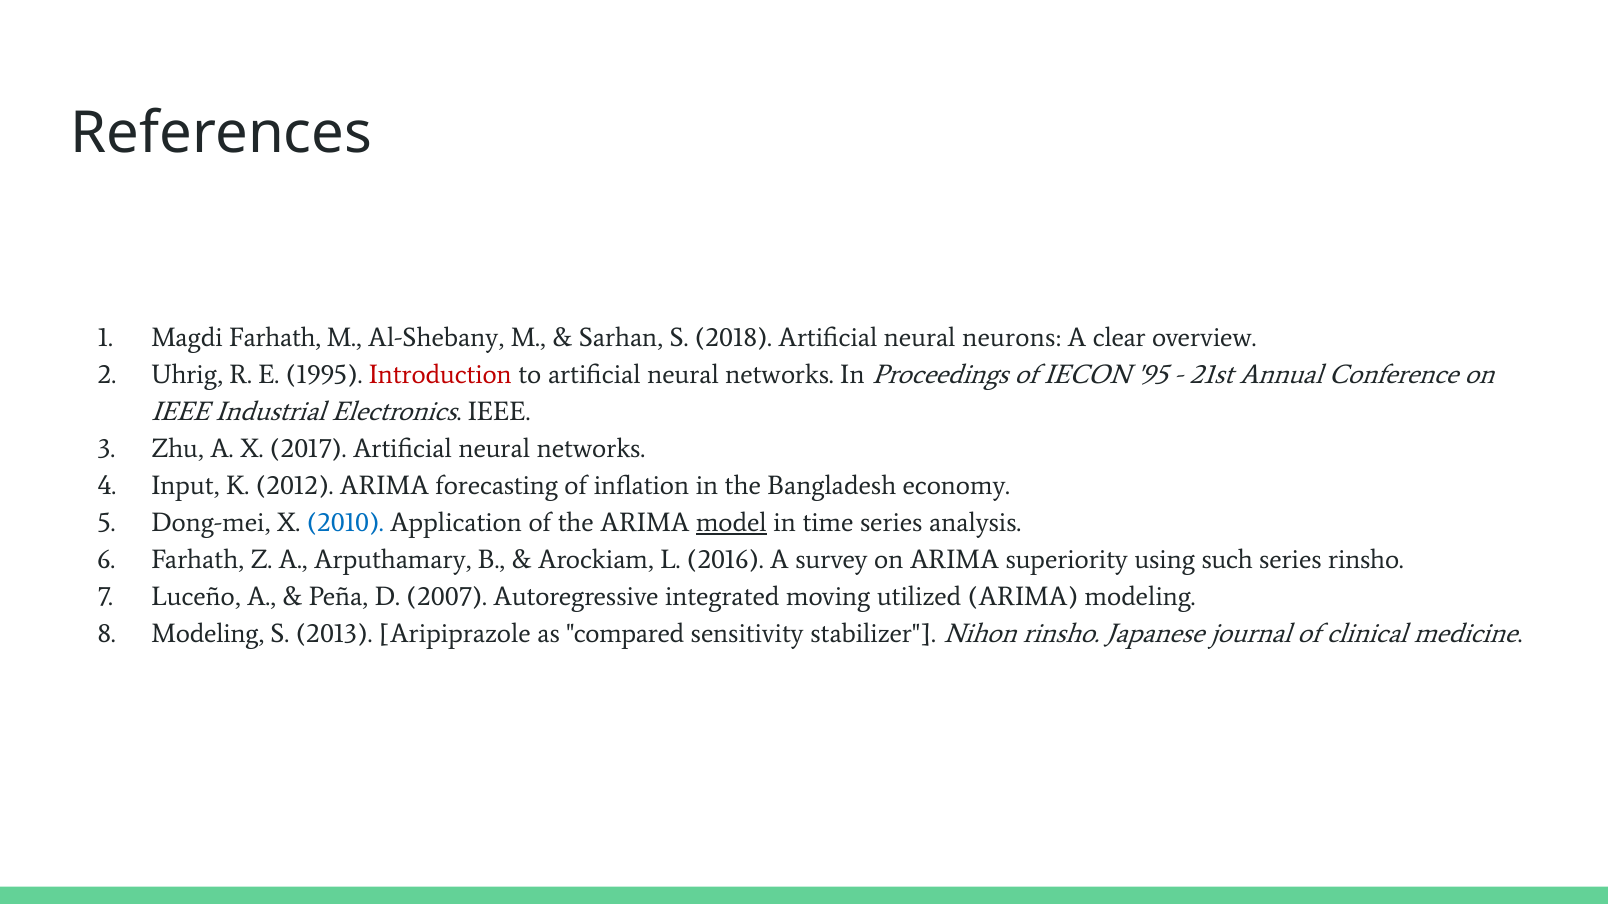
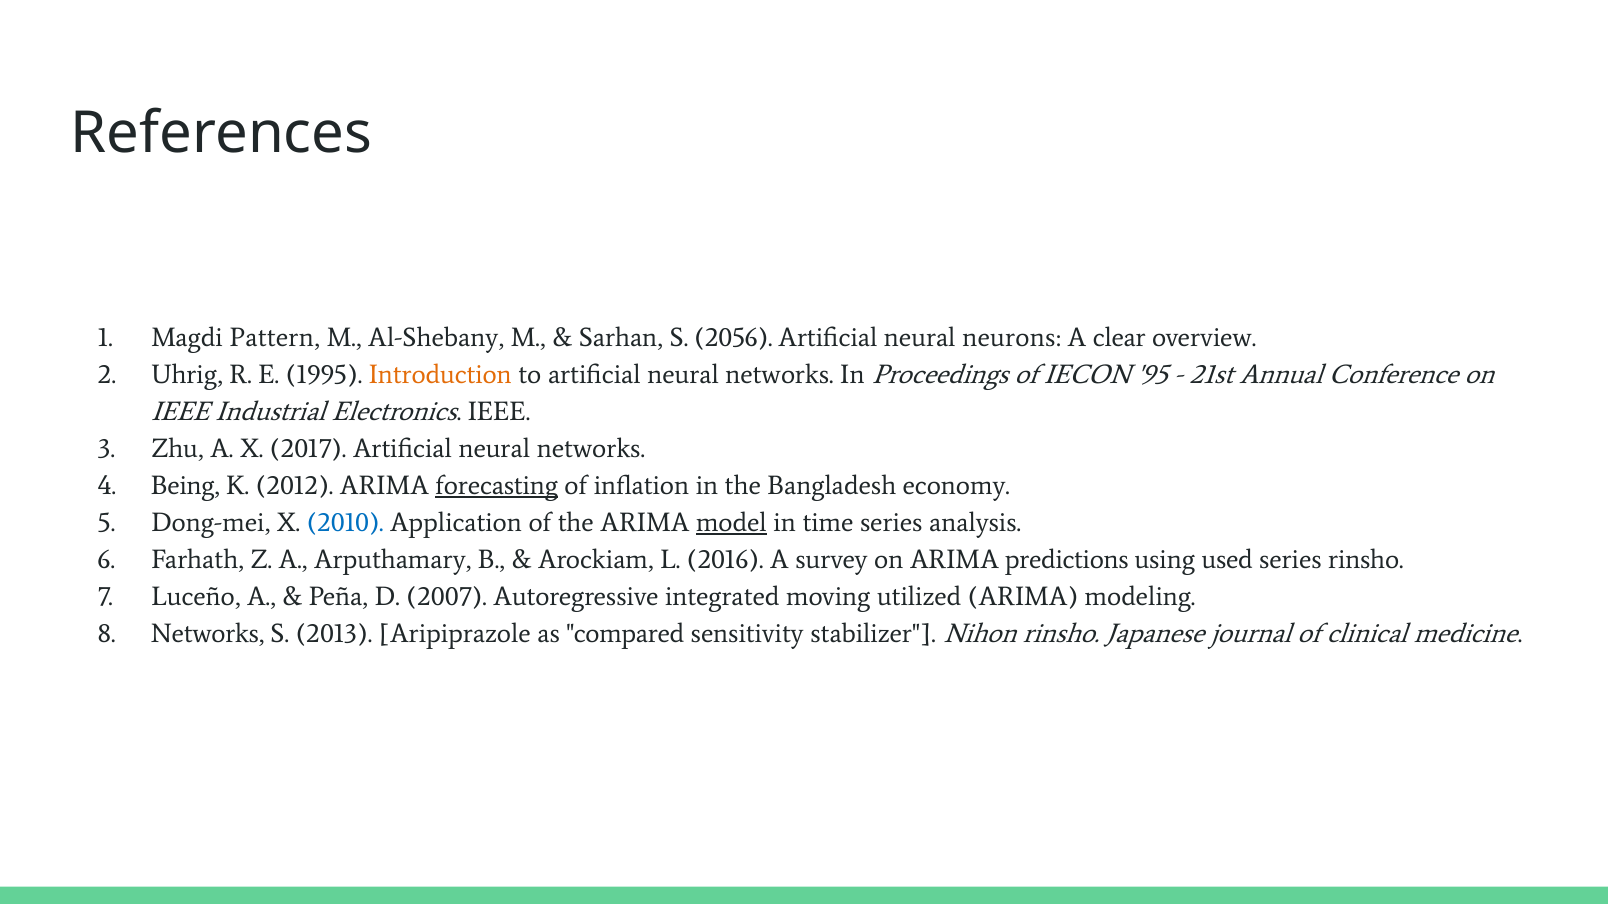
Magdi Farhath: Farhath -> Pattern (275, 338)
2018: 2018 -> 2056 (733, 338)
Introduction colour: red -> orange (440, 375)
Input: Input -> Being (185, 486)
forecasting underline: none -> present (497, 486)
superiority: superiority -> predictions (1067, 560)
such: such -> used (1227, 560)
Modeling: Modeling -> Networks (208, 634)
